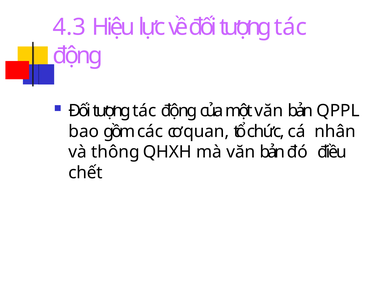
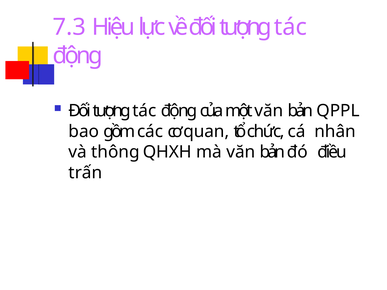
4.3: 4.3 -> 7.3 (69, 27)
chết: chết -> trấn (85, 173)
